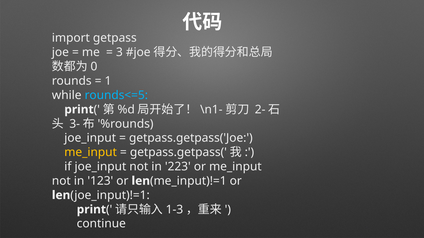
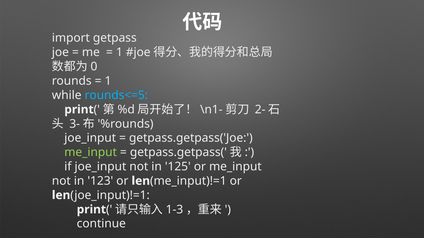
3: 3 -> 1 (119, 52)
me_input colour: yellow -> light green (91, 153)
223: 223 -> 125 (178, 167)
